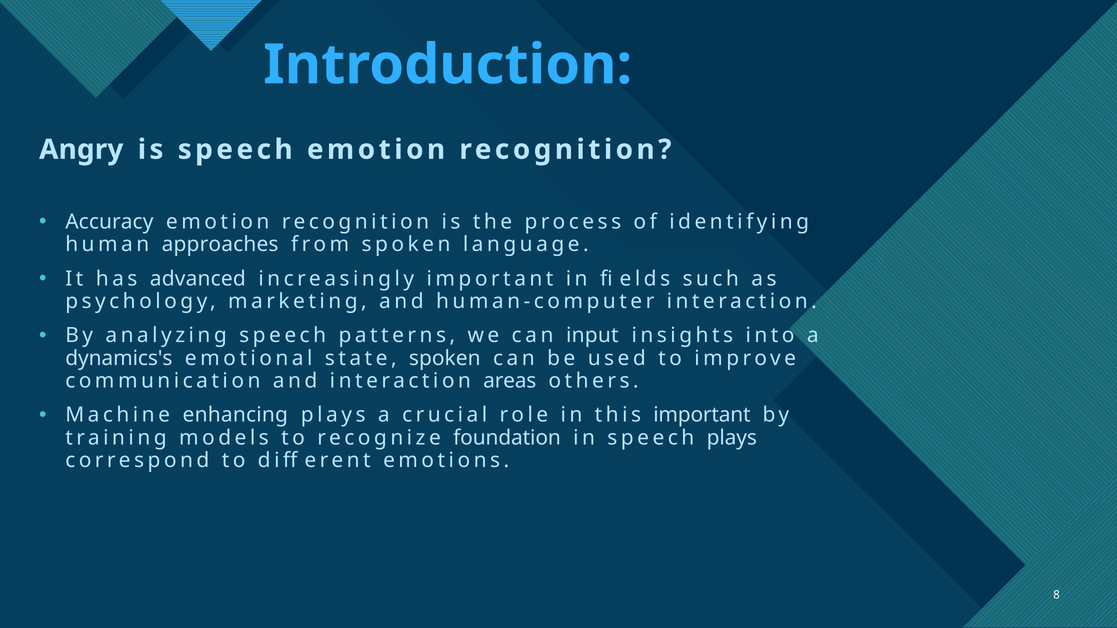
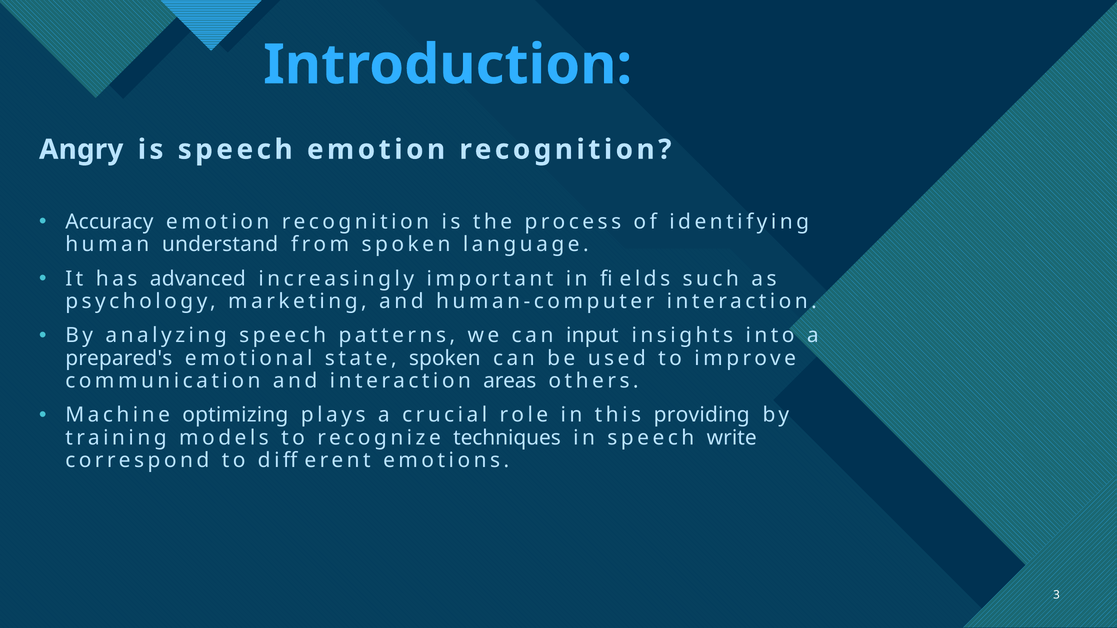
approaches: approaches -> understand (220, 245)
dynamics's: dynamics's -> prepared's (119, 358)
enhancing: enhancing -> optimizing (235, 415)
this important: important -> providing (702, 415)
foundation: foundation -> techniques (507, 438)
speech plays: plays -> write (732, 438)
8: 8 -> 3 (1057, 595)
